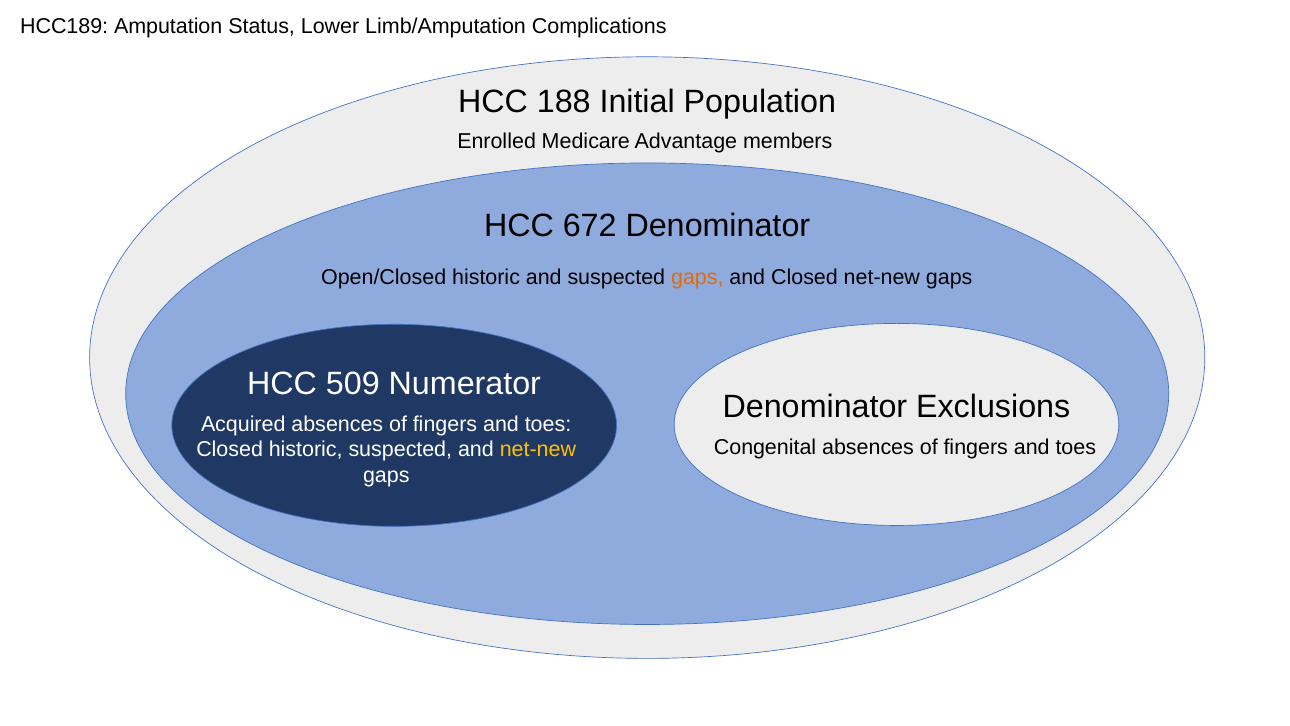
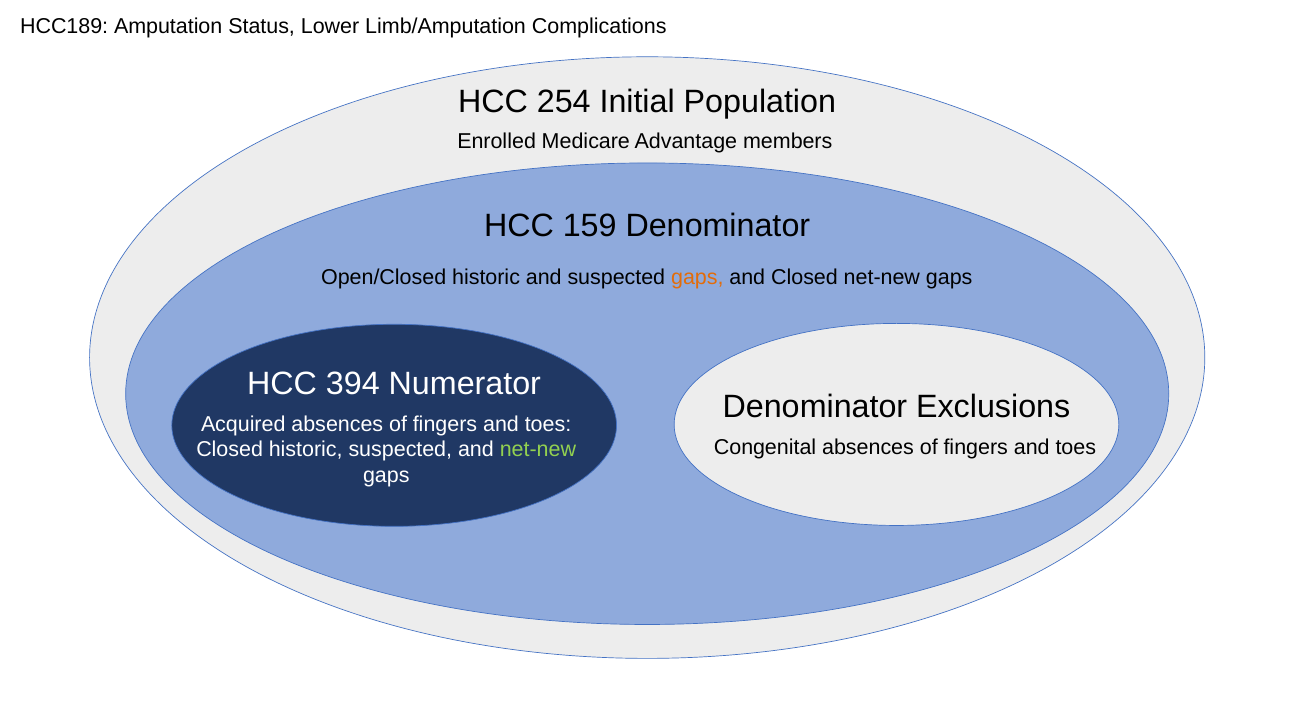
188: 188 -> 254 (564, 102)
672: 672 -> 159 (590, 226)
509: 509 -> 394 (353, 384)
net-new colour: yellow -> light green (538, 450)
